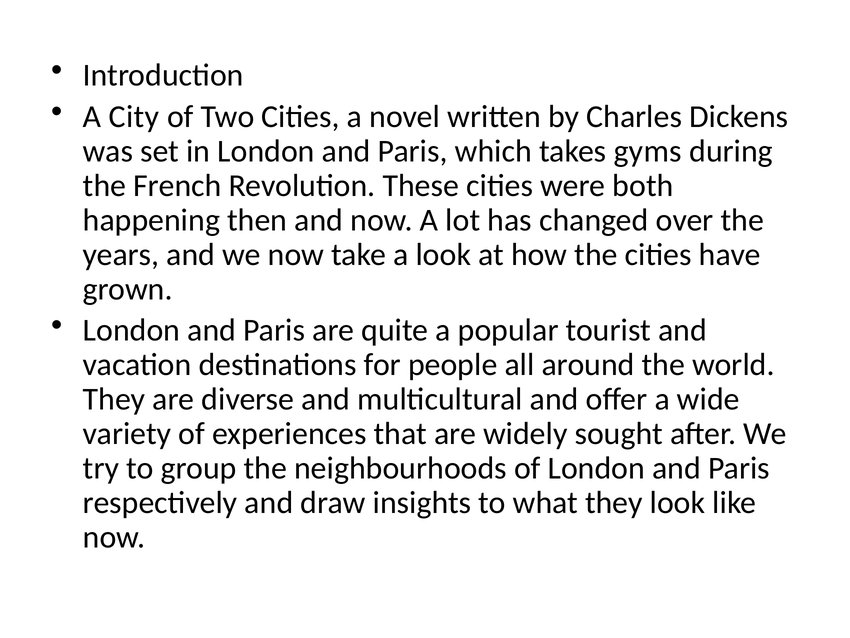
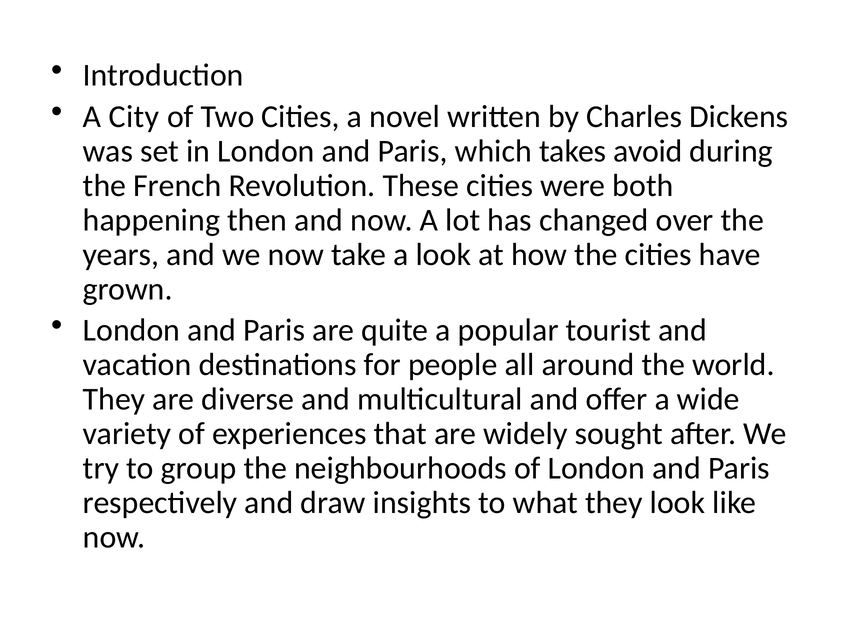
gyms: gyms -> avoid (648, 151)
